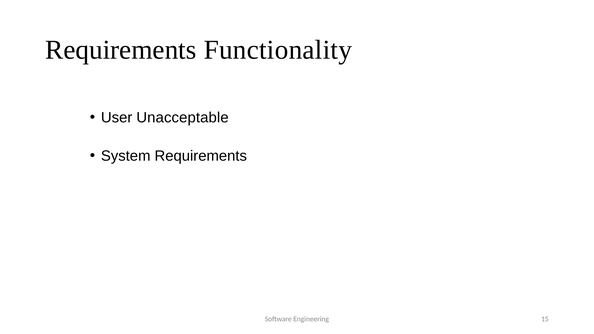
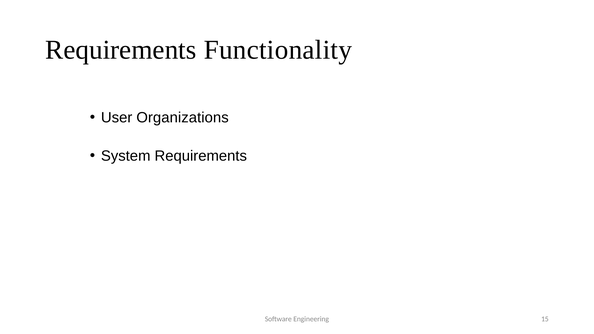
Unacceptable: Unacceptable -> Organizations (183, 118)
